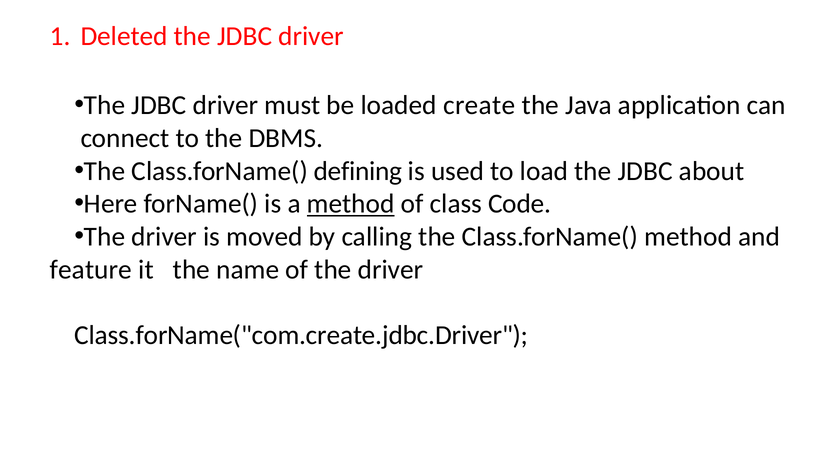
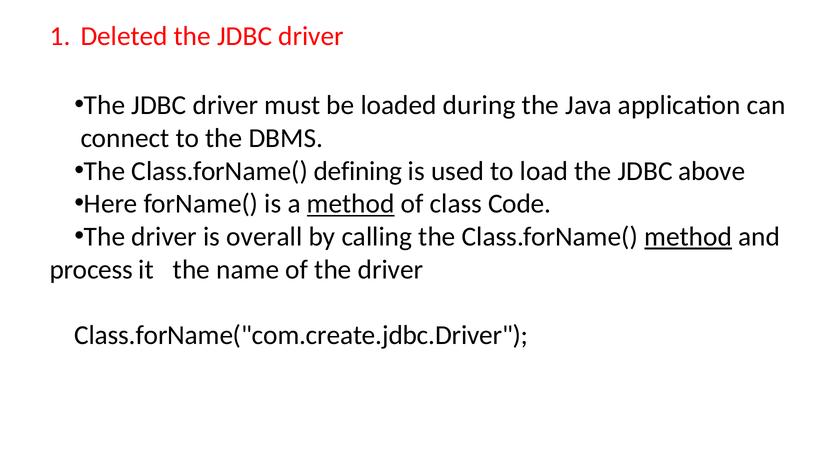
create: create -> during (479, 105)
about: about -> above (712, 171)
moved: moved -> overall (264, 237)
method underline: none -> present (688, 237)
feature: feature -> process (91, 269)
